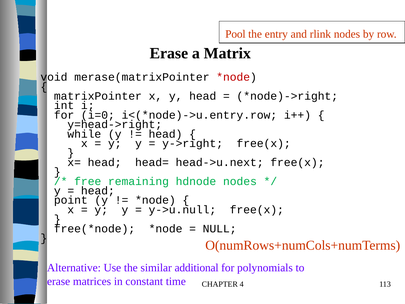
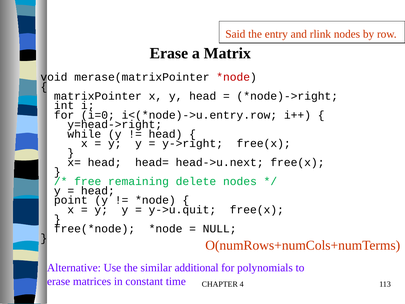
Pool: Pool -> Said (235, 34)
hdnode: hdnode -> delete (196, 181)
y->u.null: y->u.null -> y->u.quit (182, 210)
